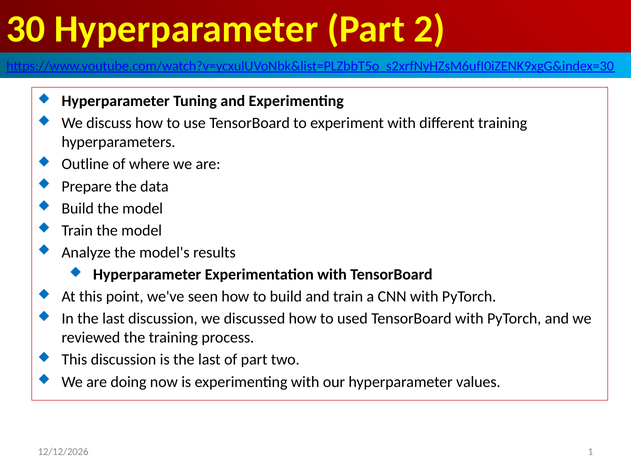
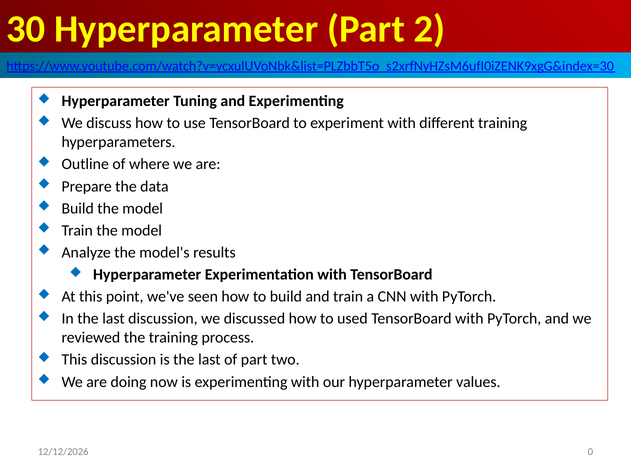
1: 1 -> 0 (591, 452)
